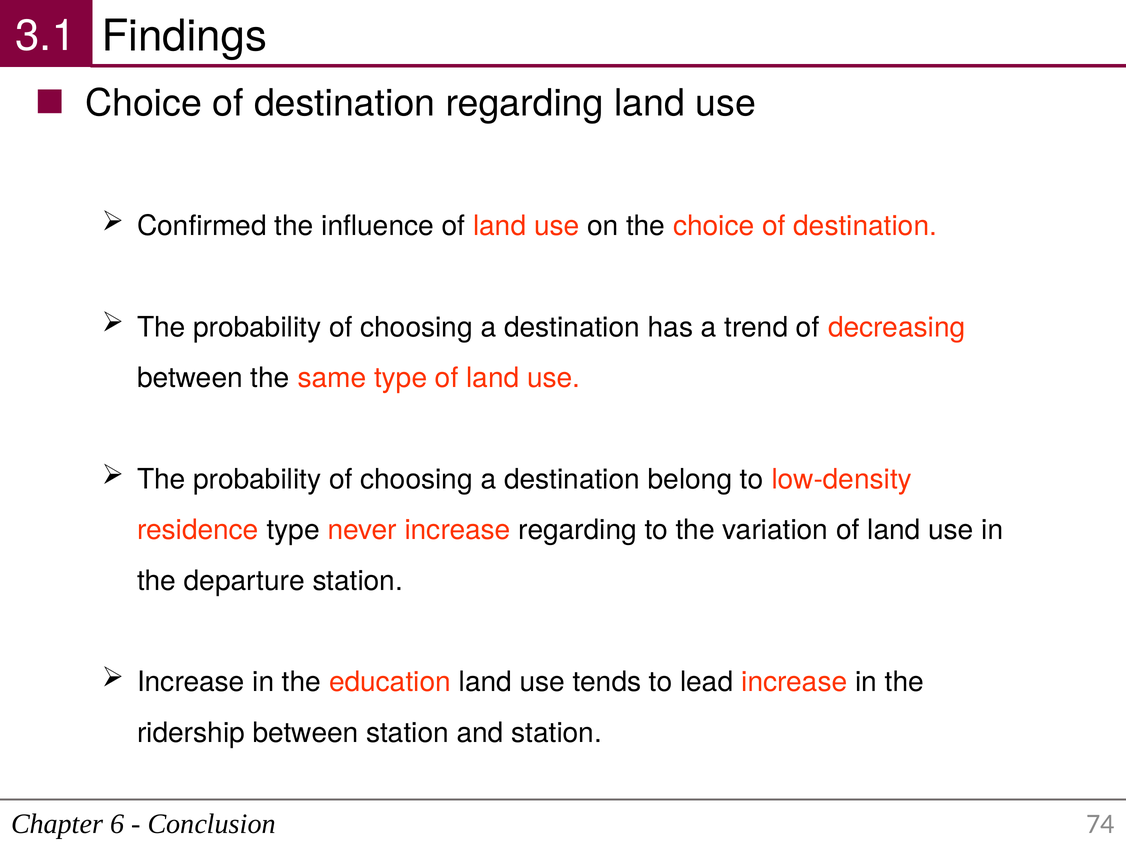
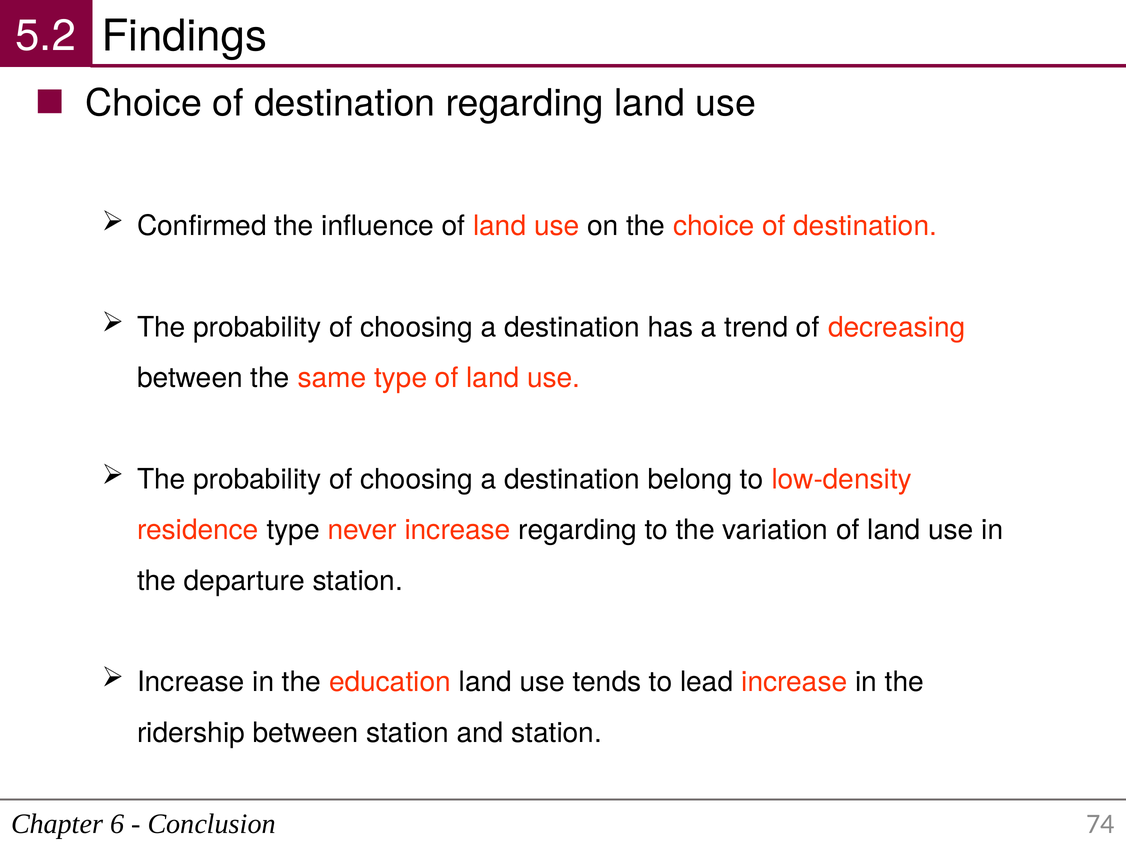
3.1: 3.1 -> 5.2 (45, 36)
